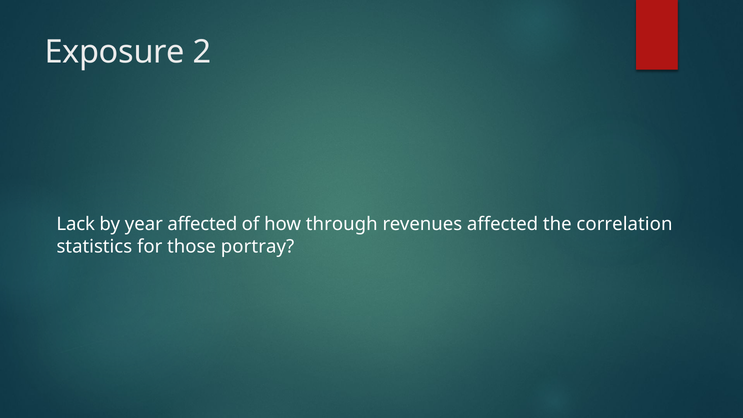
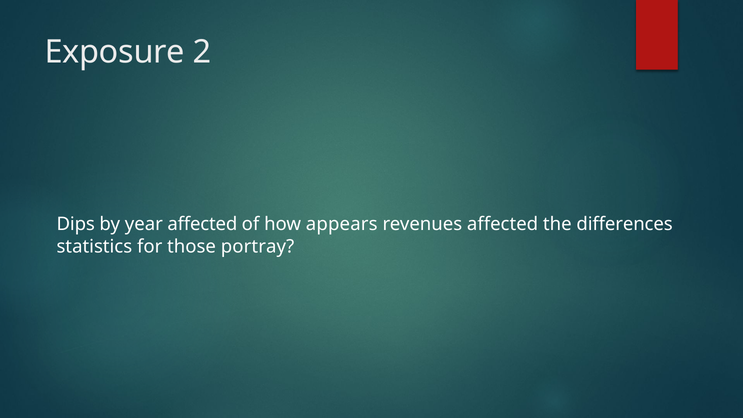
Lack: Lack -> Dips (76, 224)
through: through -> appears (342, 224)
correlation: correlation -> differences (625, 224)
